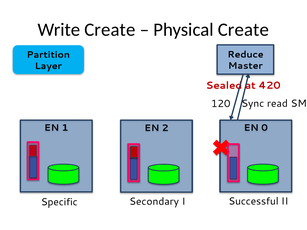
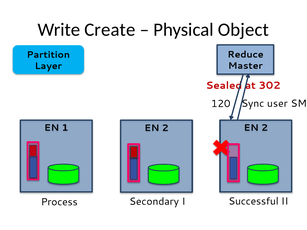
Physical Create: Create -> Object (243, 30)
420: 420 -> 302 (270, 86)
read: read -> user (277, 104)
0: 0 -> 2 (265, 128)
Specific: Specific -> Process (59, 202)
